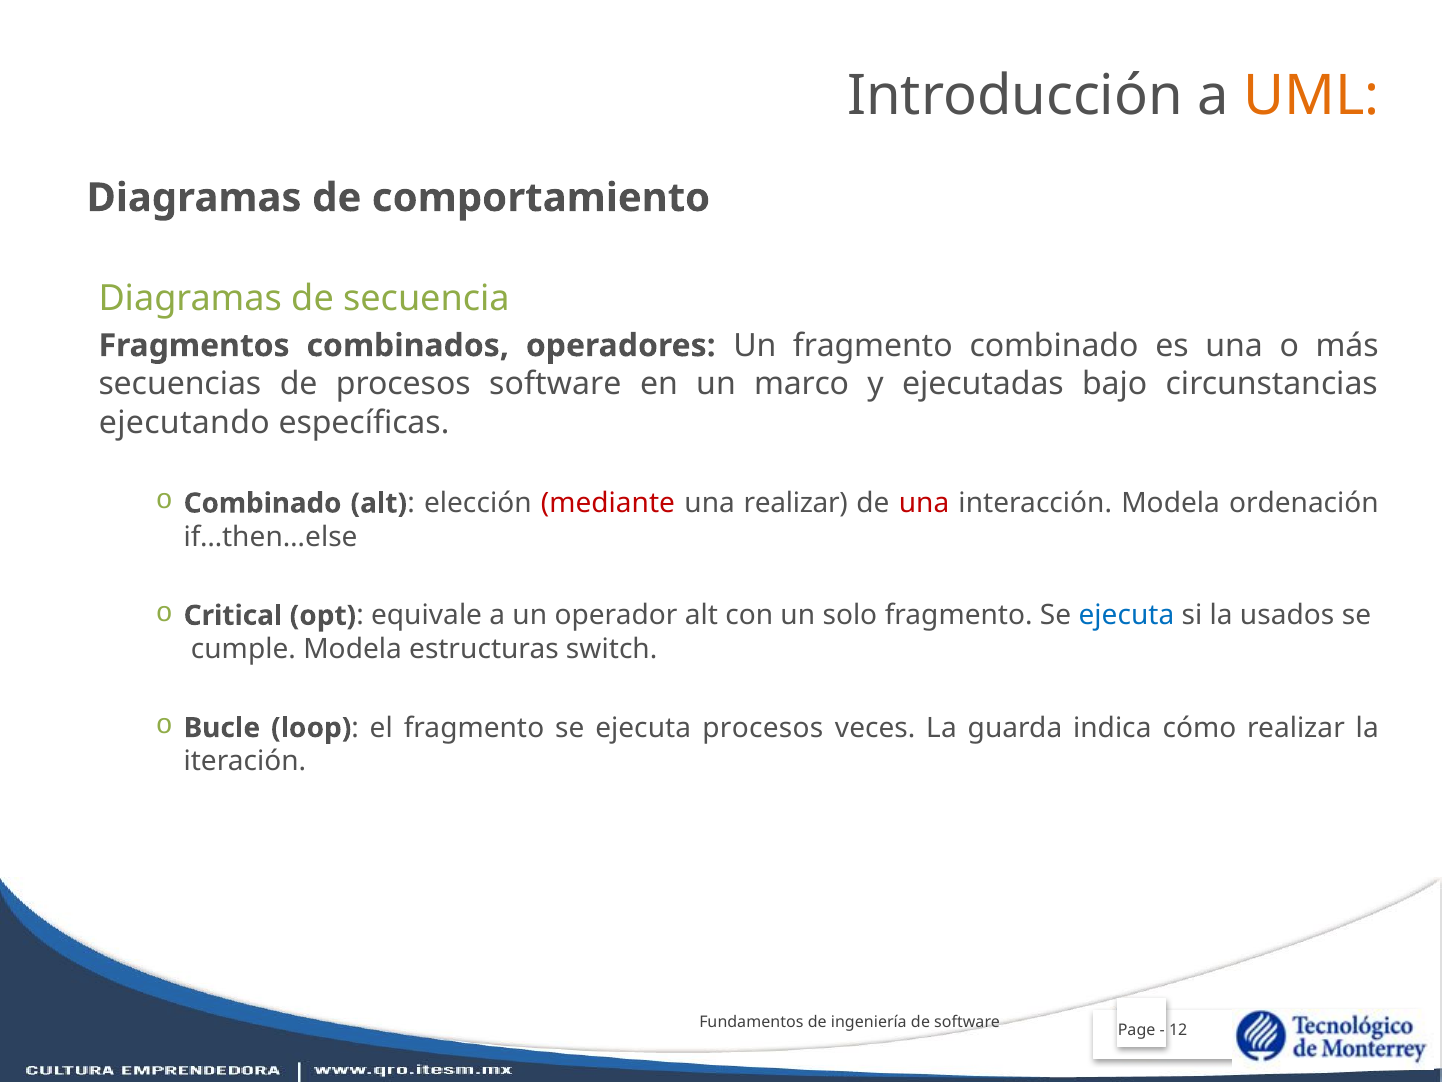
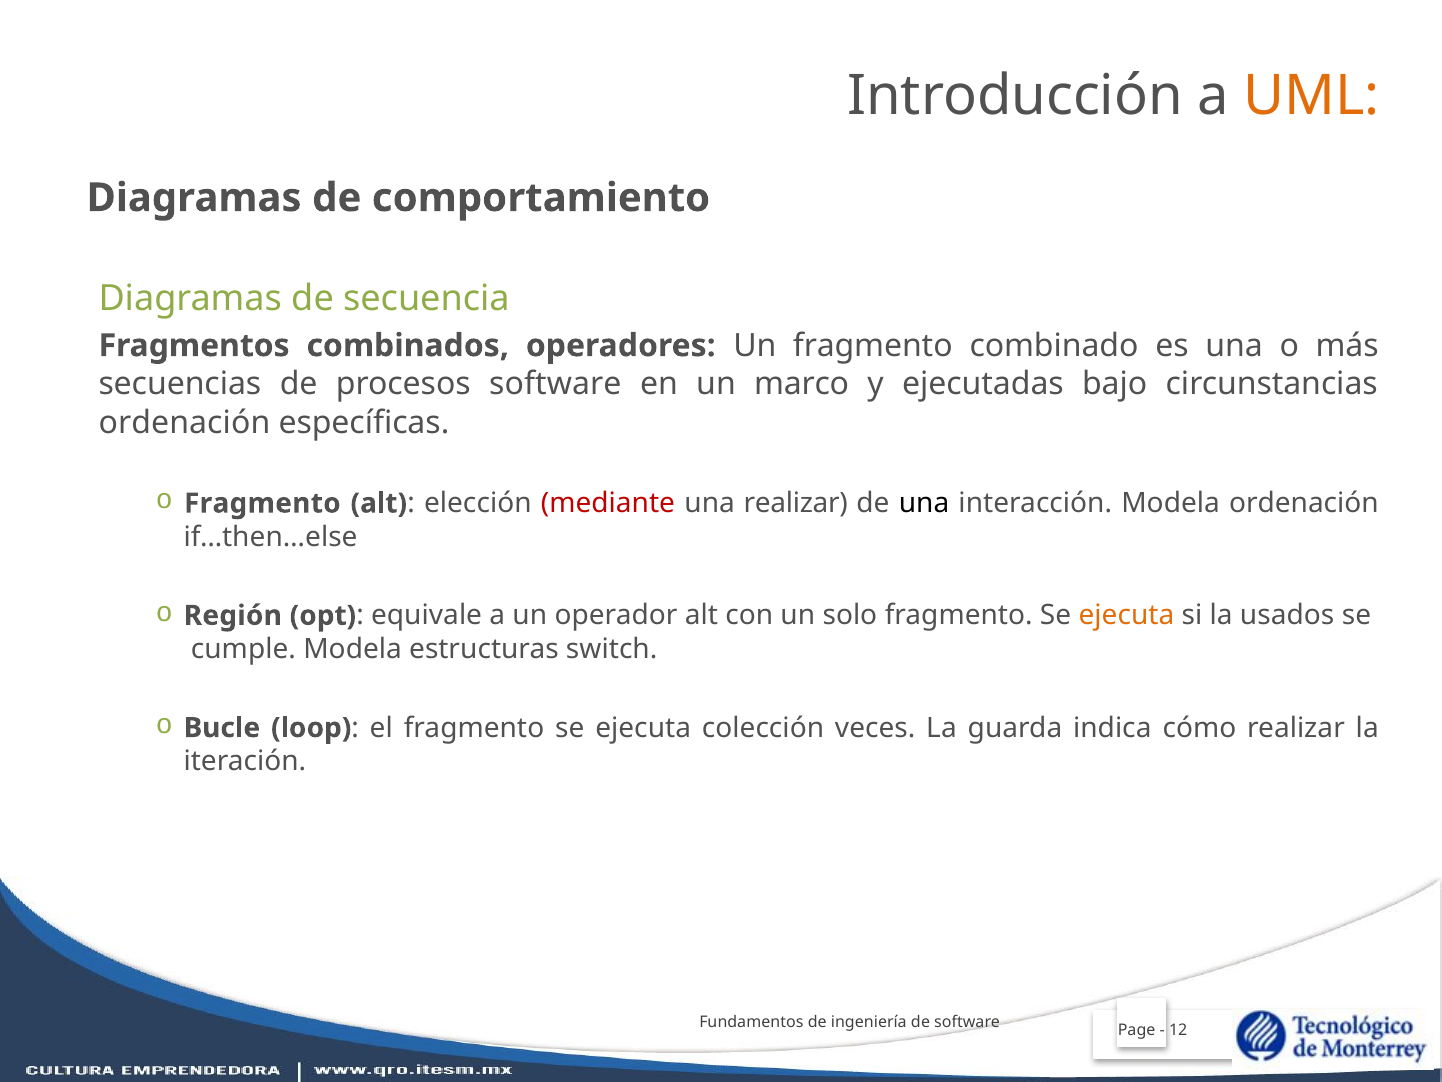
ejecutando: ejecutando -> ordenación (184, 422)
o Combinado: Combinado -> Fragmento (262, 503)
una colour: red -> black (924, 503)
Critical: Critical -> Región (233, 615)
ejecuta colour: blue -> orange (1126, 615)
ejecuta procesos: procesos -> colección (763, 728)
